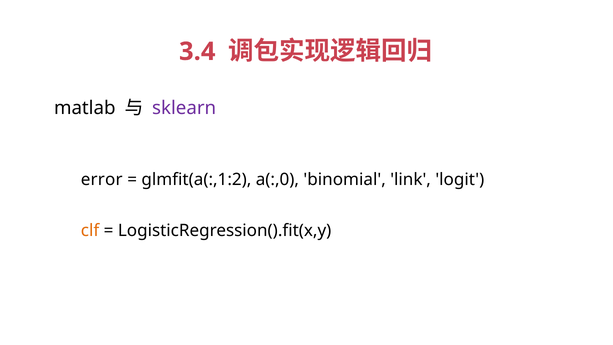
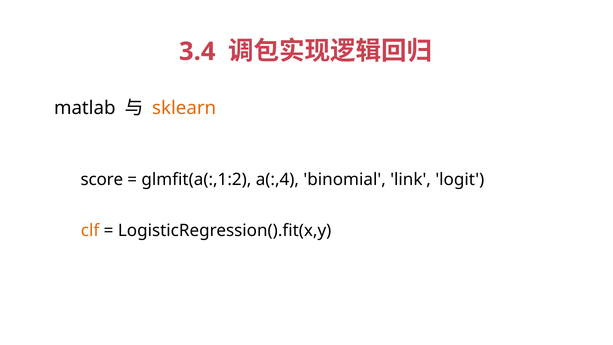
sklearn colour: purple -> orange (184, 108)
error: error -> score (102, 180)
a(:,0: a(:,0 -> a(:,4 (277, 180)
